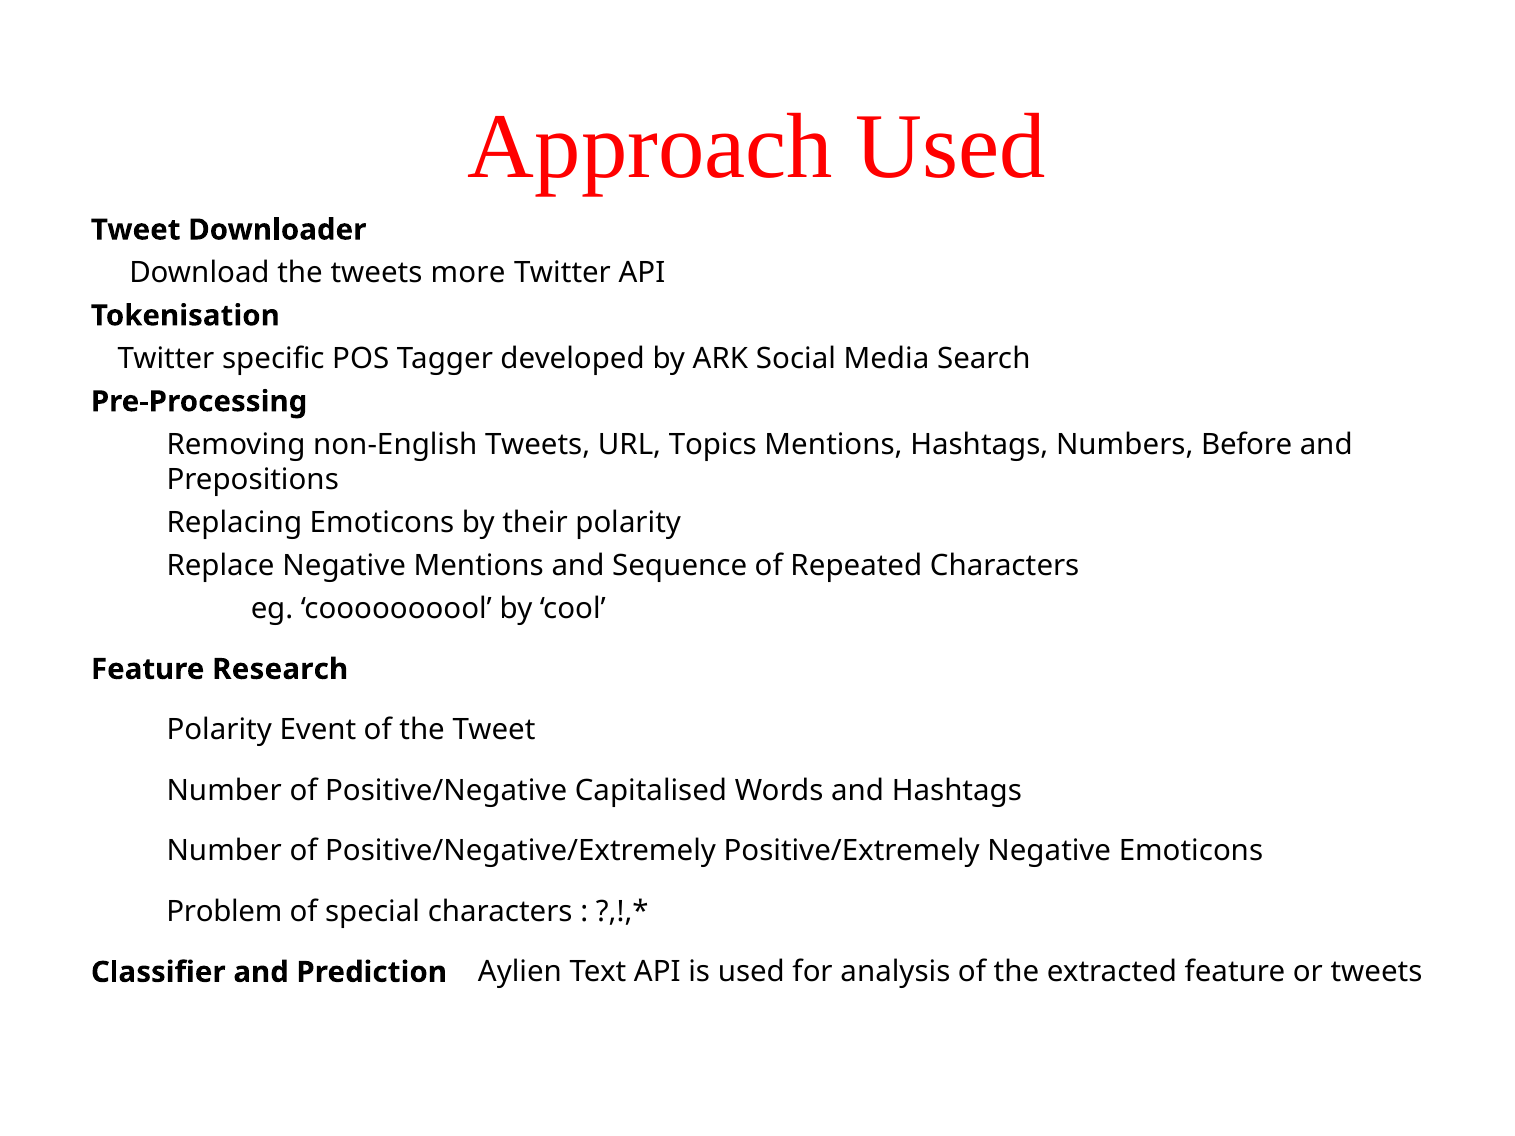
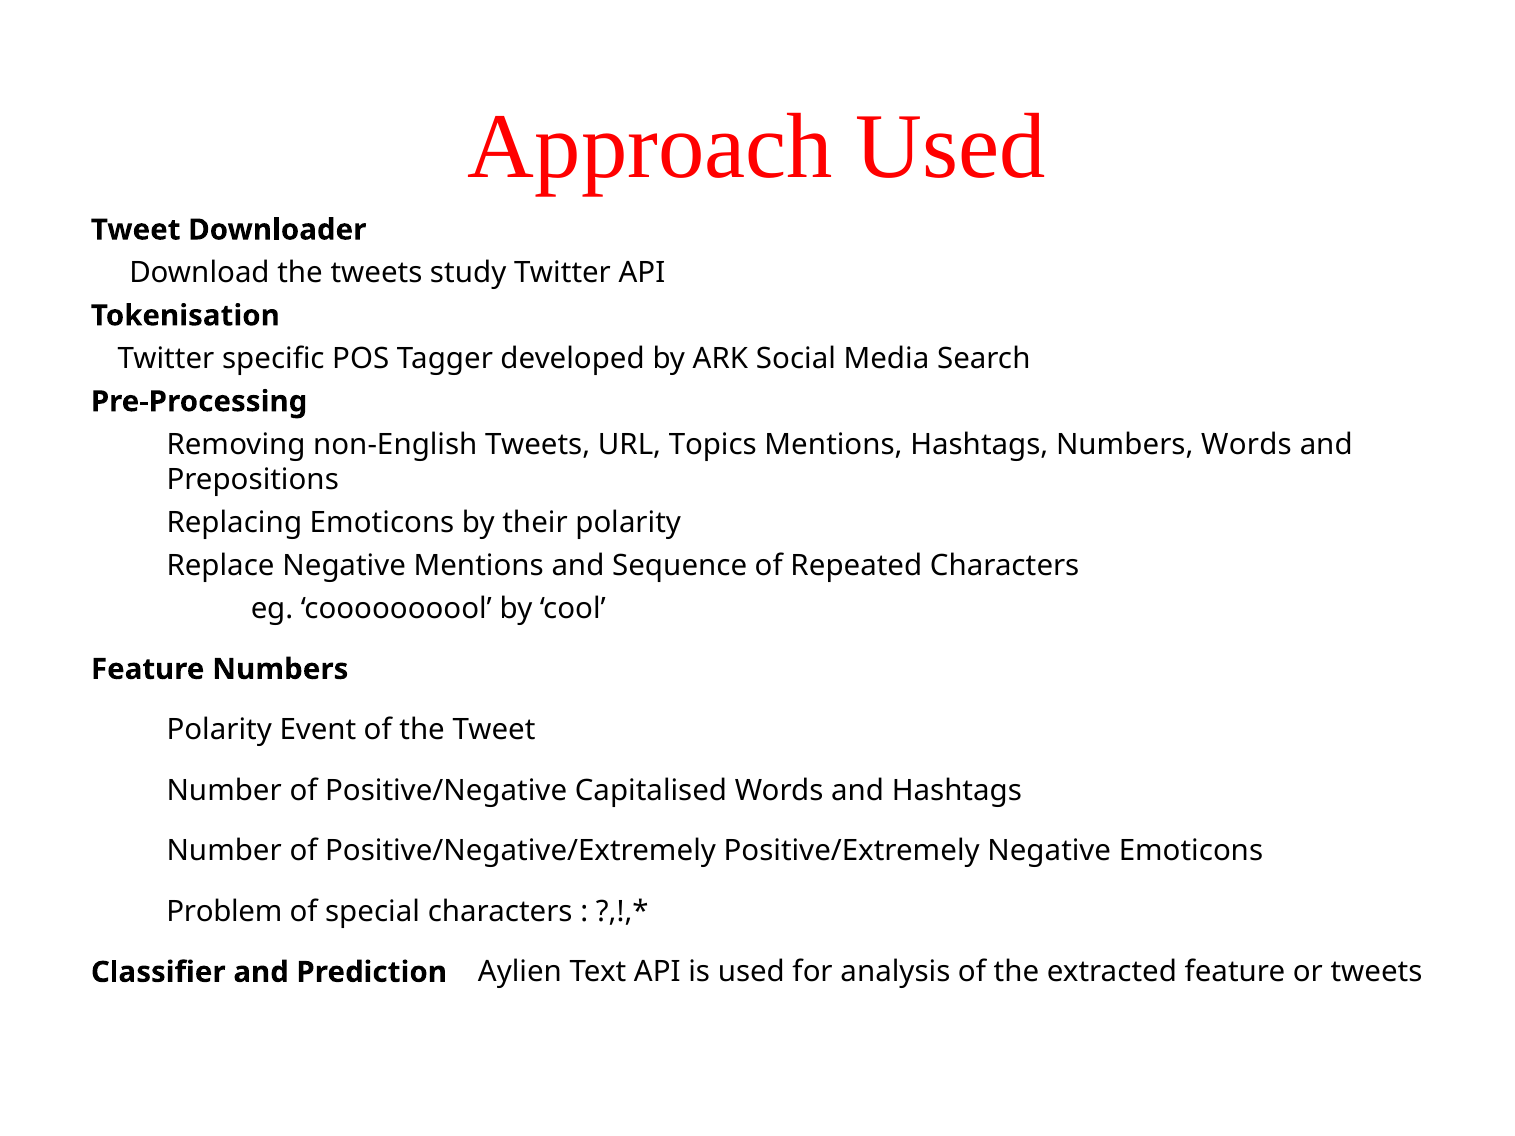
more: more -> study (468, 273)
Numbers Before: Before -> Words (1246, 445)
Feature Research: Research -> Numbers (280, 669)
